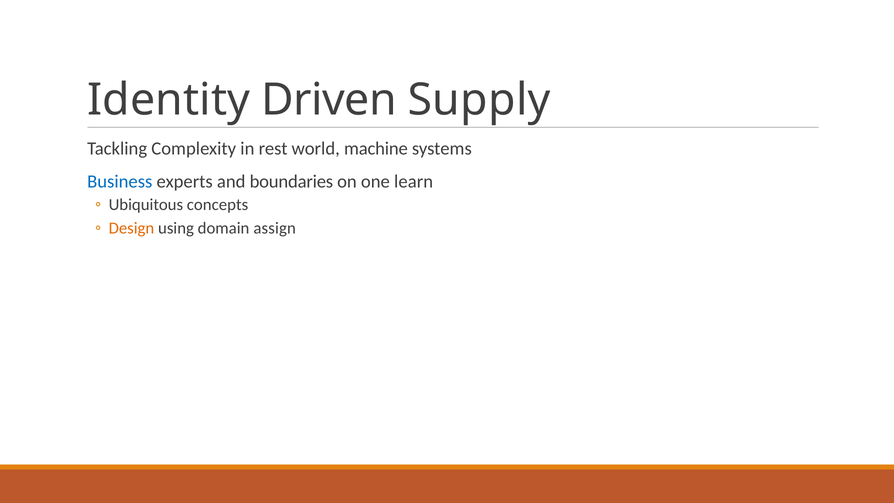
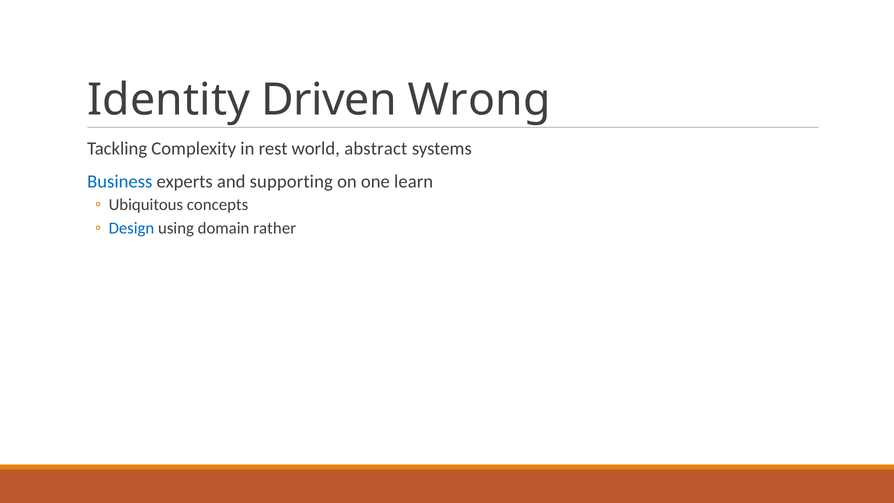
Supply: Supply -> Wrong (479, 100)
machine: machine -> abstract (376, 149)
boundaries: boundaries -> supporting (291, 182)
Design colour: orange -> blue (131, 228)
assign: assign -> rather (275, 228)
